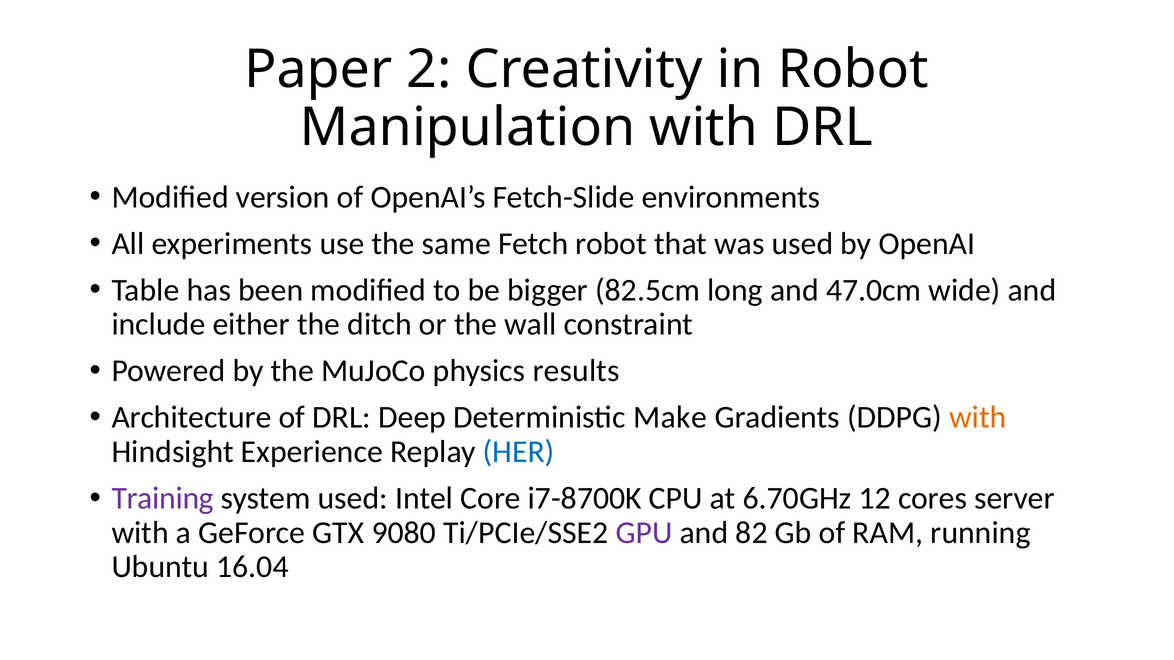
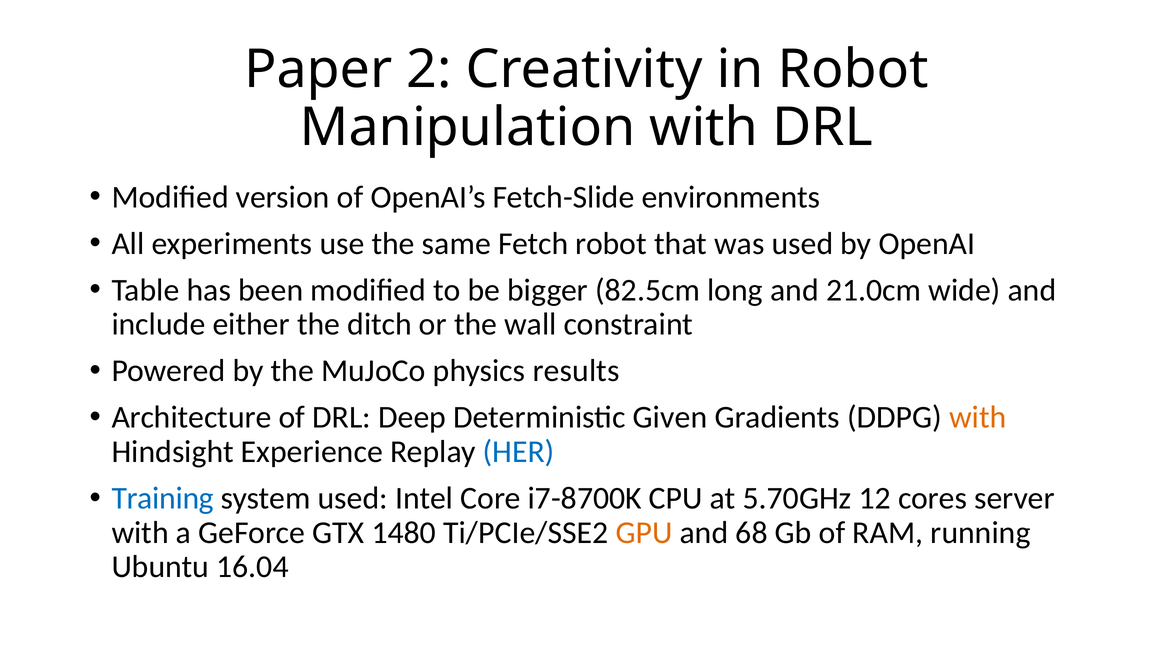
47.0cm: 47.0cm -> 21.0cm (874, 290)
Make: Make -> Given (670, 418)
Training colour: purple -> blue (163, 499)
6.70GHz: 6.70GHz -> 5.70GHz (797, 499)
9080: 9080 -> 1480 (404, 533)
GPU colour: purple -> orange (644, 533)
82: 82 -> 68 (752, 533)
